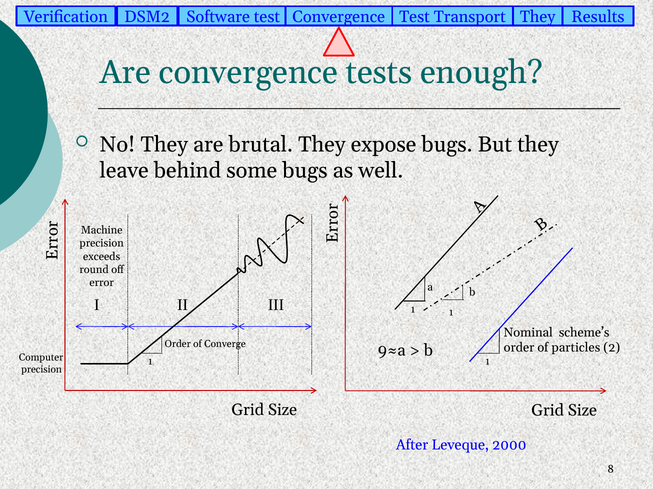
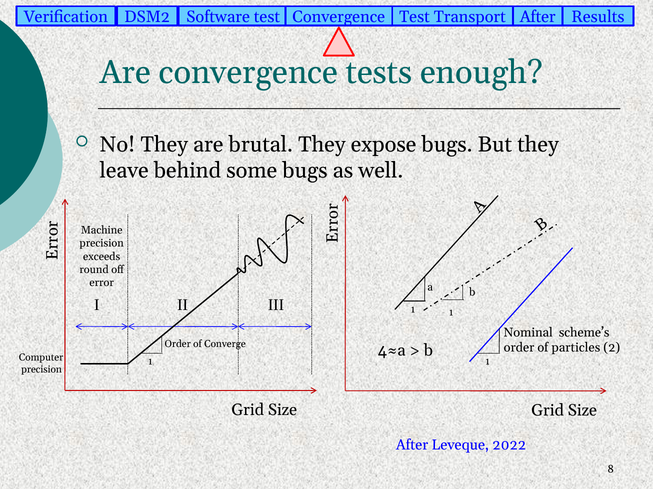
Transport They: They -> After (538, 17)
9≈a: 9≈a -> 4≈a (392, 351)
2000: 2000 -> 2022 (509, 445)
